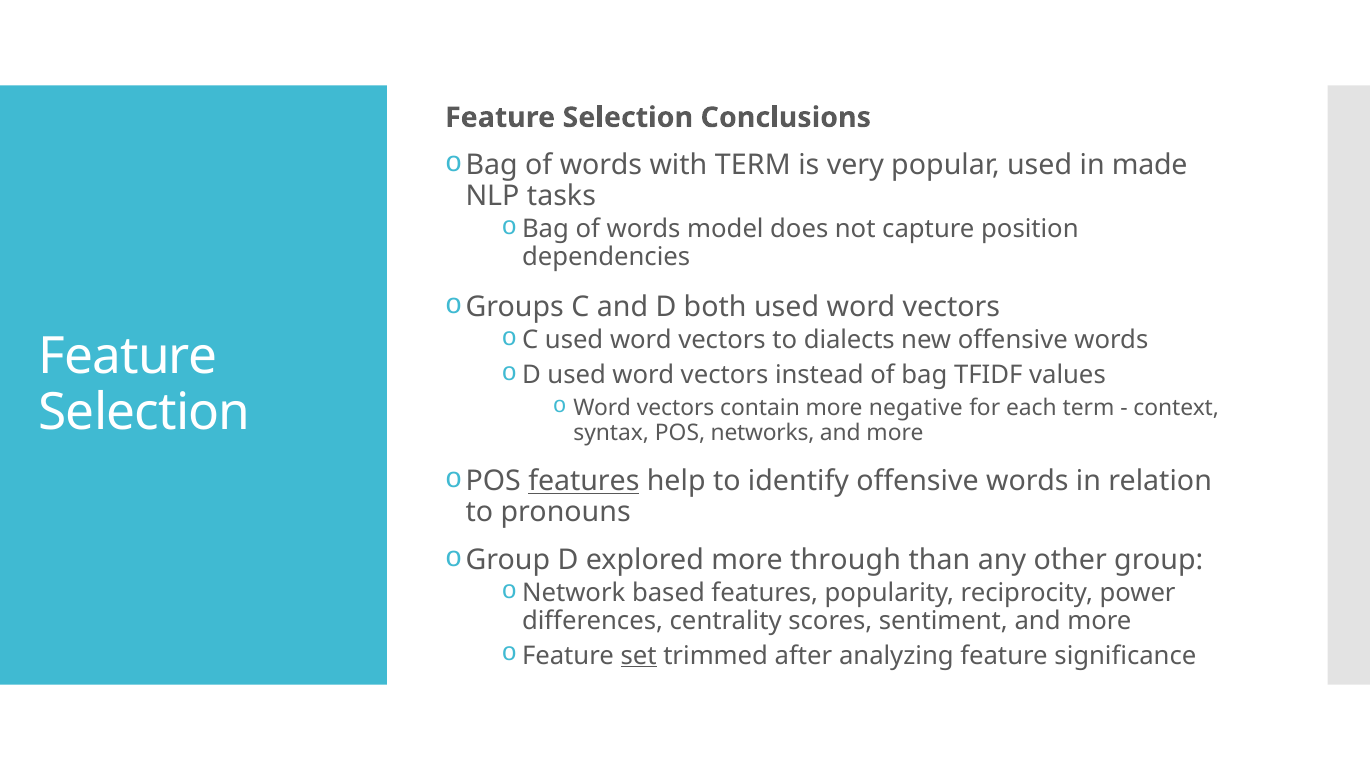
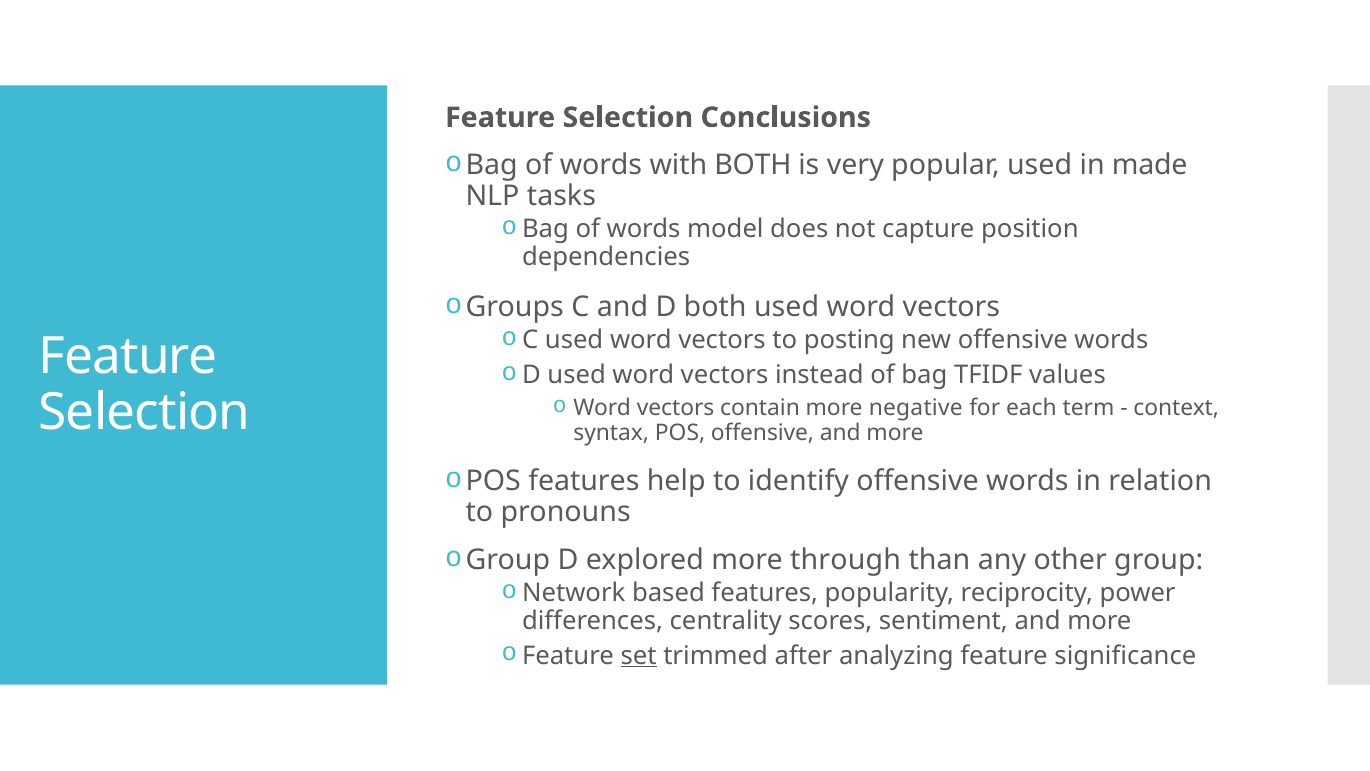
with TERM: TERM -> BOTH (753, 165)
dialects: dialects -> posting (849, 340)
POS networks: networks -> offensive (763, 433)
features underline: present -> none (584, 481)
